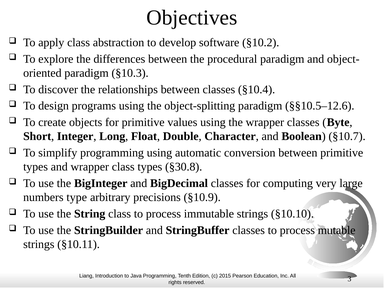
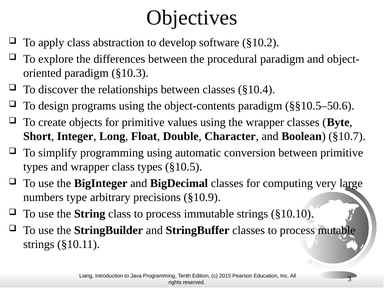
object-splitting: object-splitting -> object-contents (200, 106)
§§10.5–12.6: §§10.5–12.6 -> §§10.5–50.6 (320, 106)
§30.8: §30.8 -> §10.5 (184, 167)
